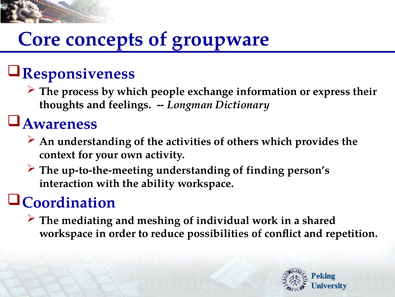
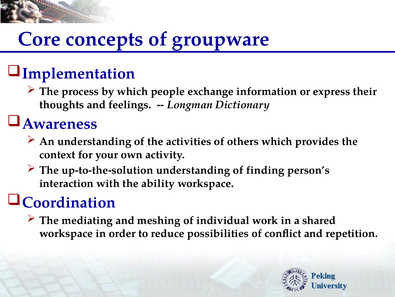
Responsiveness: Responsiveness -> Implementation (79, 73)
up-to-the-meeting: up-to-the-meeting -> up-to-the-solution (107, 170)
